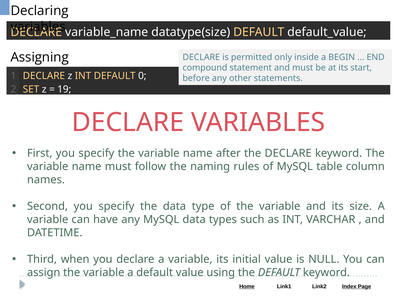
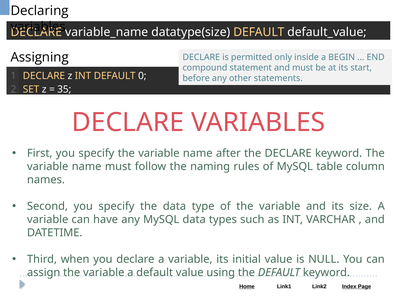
19: 19 -> 35 (64, 89)
